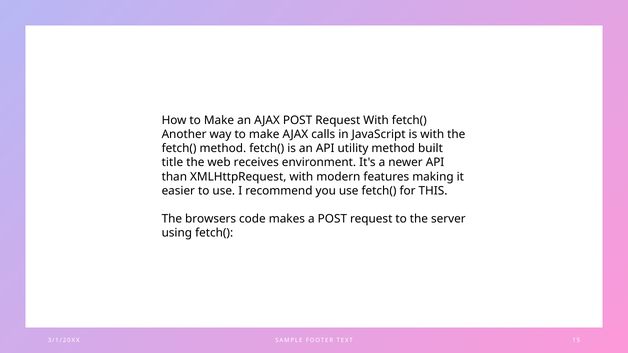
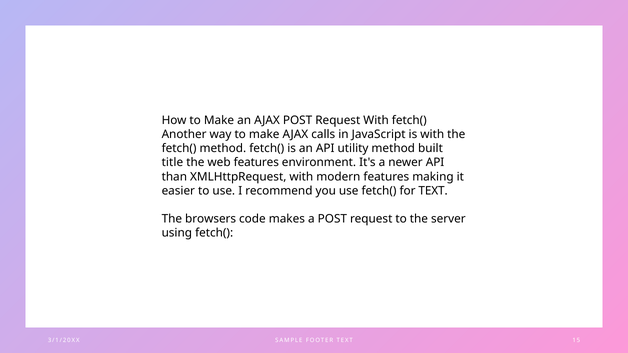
web receives: receives -> features (256, 163)
for THIS: THIS -> TEXT (433, 191)
